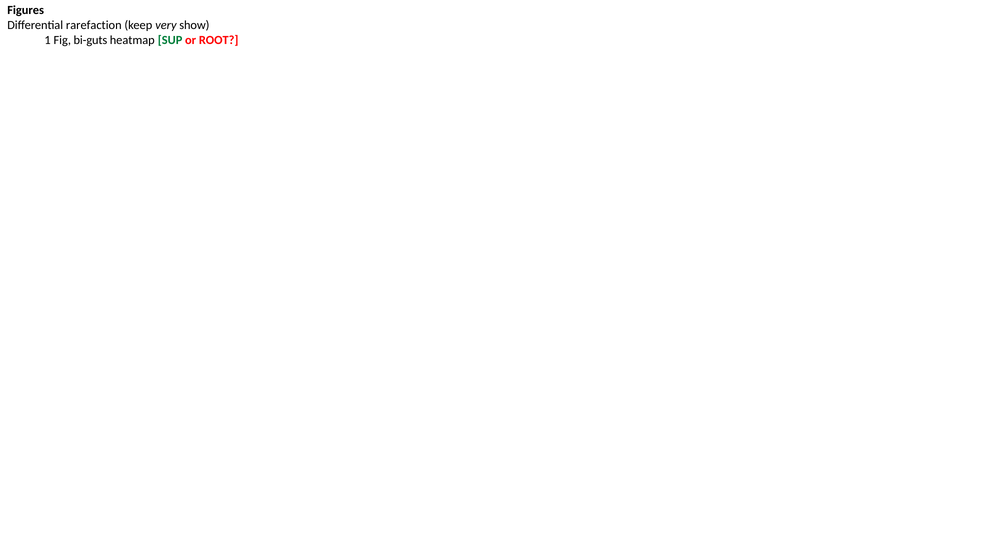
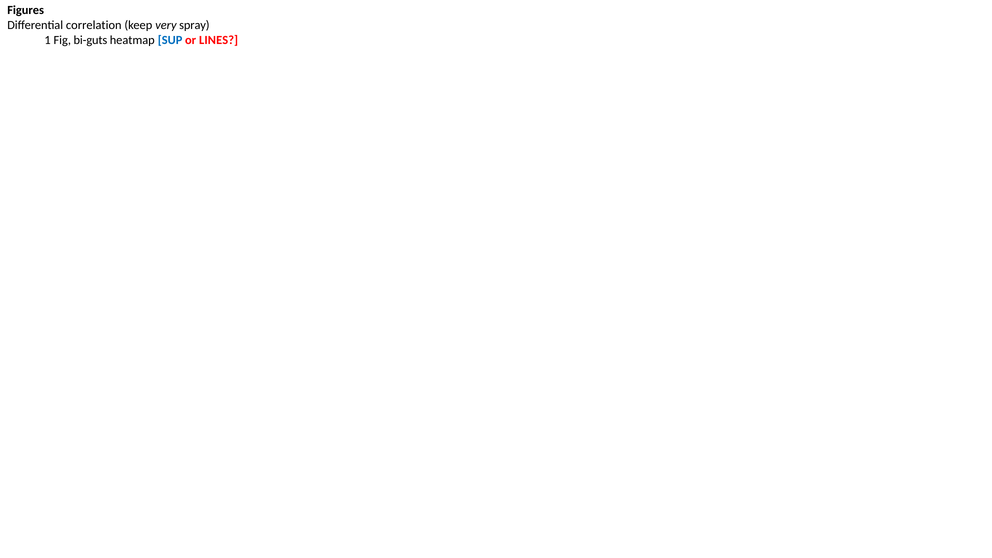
rarefaction: rarefaction -> correlation (94, 25)
show: show -> spray (194, 25)
SUP colour: green -> blue (170, 40)
ROOT: ROOT -> LINES (219, 40)
